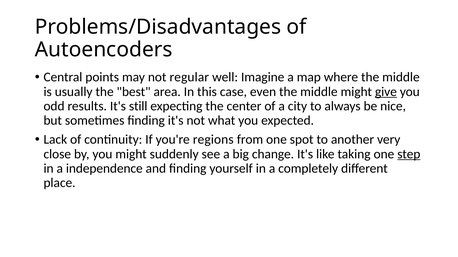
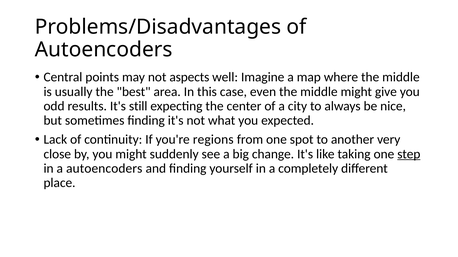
regular: regular -> aspects (189, 77)
give underline: present -> none (386, 92)
a independence: independence -> autoencoders (104, 169)
